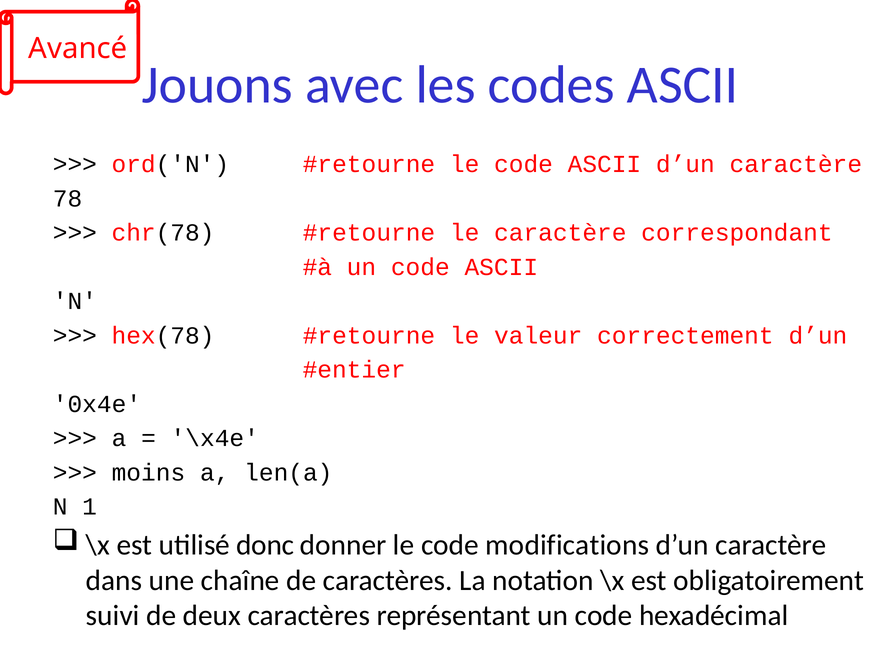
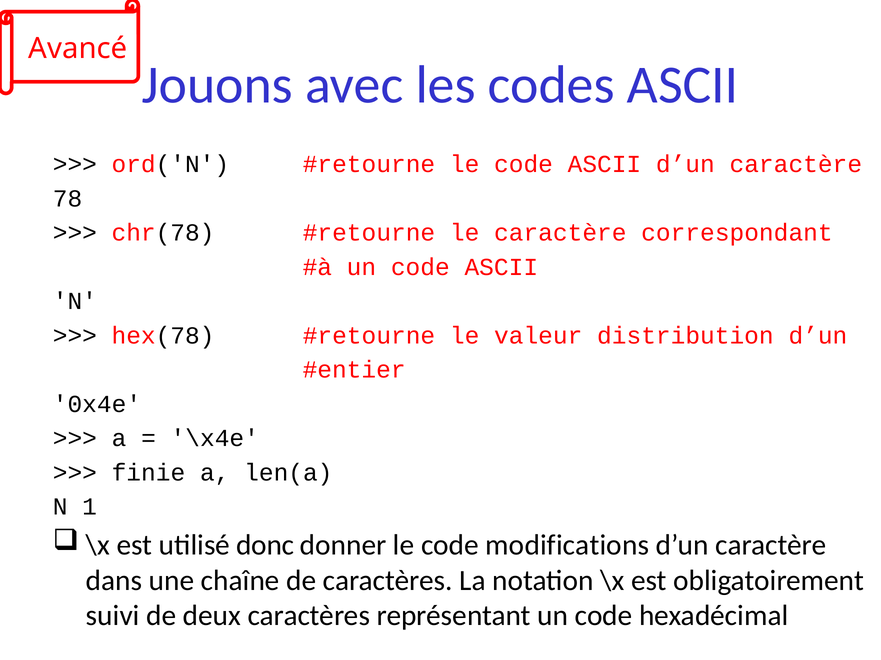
correctement: correctement -> distribution (685, 336)
moins: moins -> finie (148, 473)
